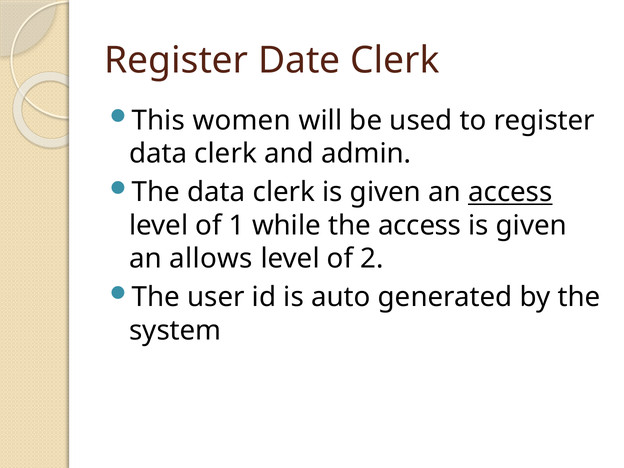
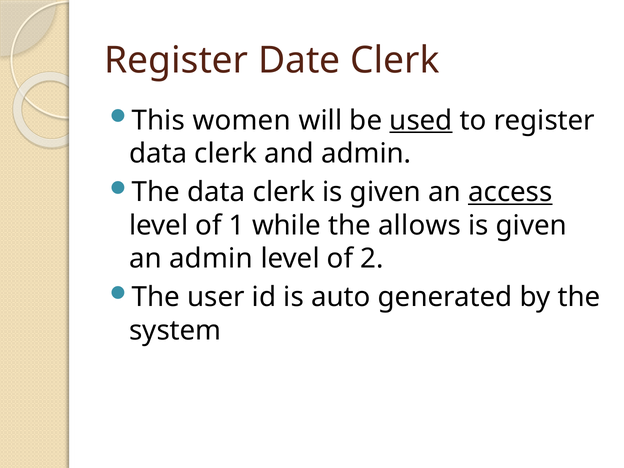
used underline: none -> present (421, 120)
the access: access -> allows (419, 226)
an allows: allows -> admin (211, 259)
